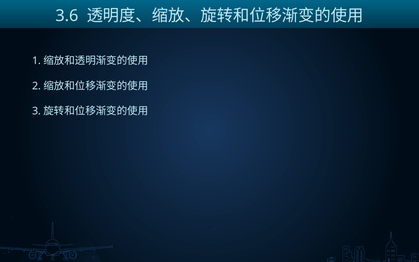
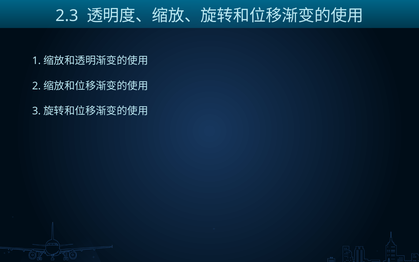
3.6: 3.6 -> 2.3 (67, 16)
